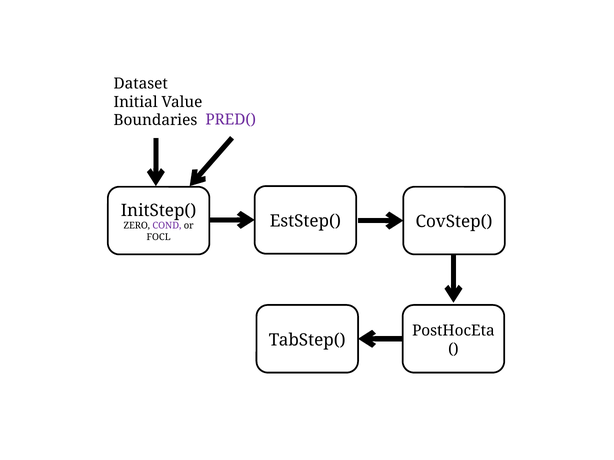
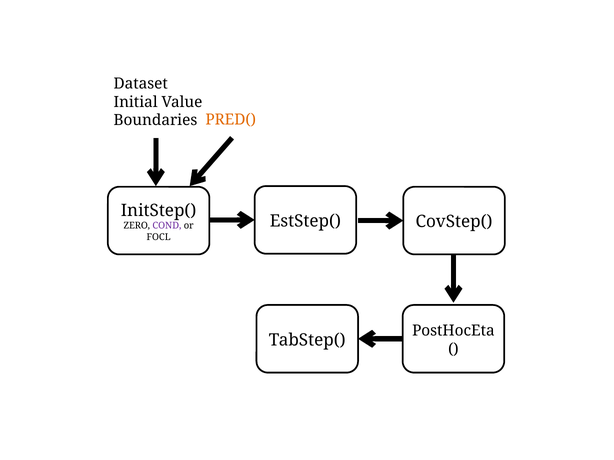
PRED( colour: purple -> orange (231, 120)
